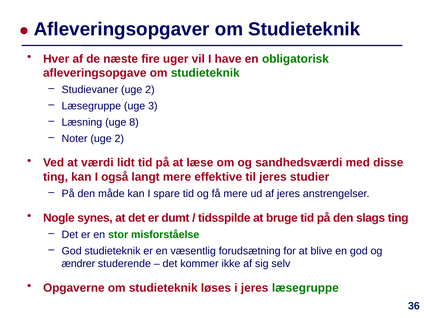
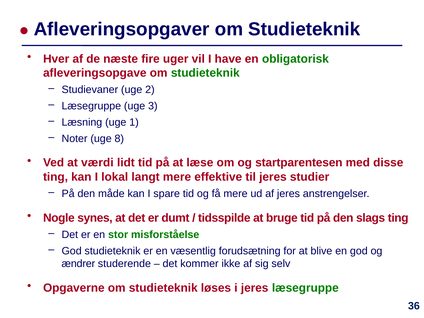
8: 8 -> 1 (134, 122)
Noter uge 2: 2 -> 8 (119, 139)
sandhedsværdi: sandhedsværdi -> startparentesen (299, 163)
også: også -> lokal (115, 177)
